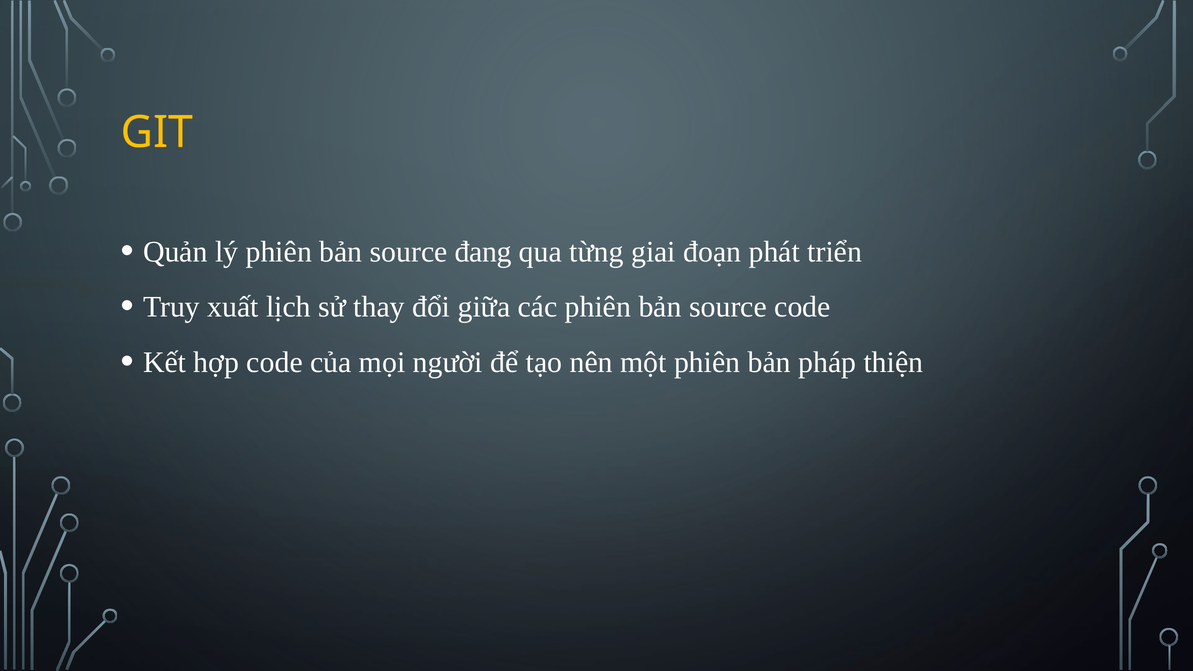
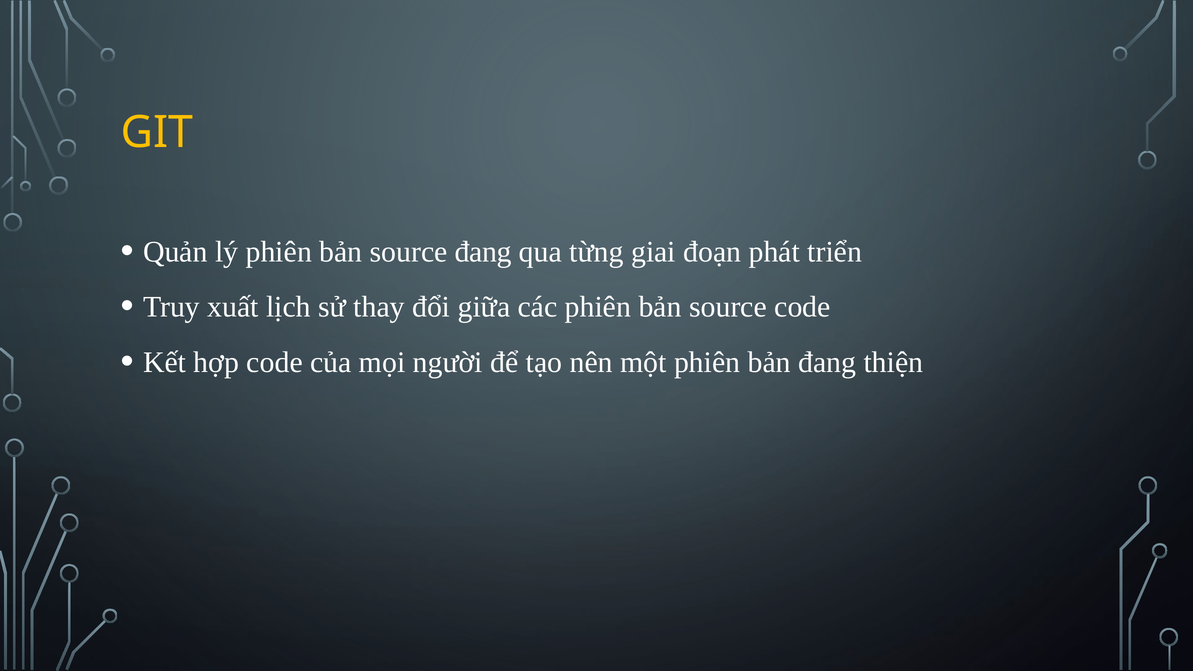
bản pháp: pháp -> đang (827, 362)
